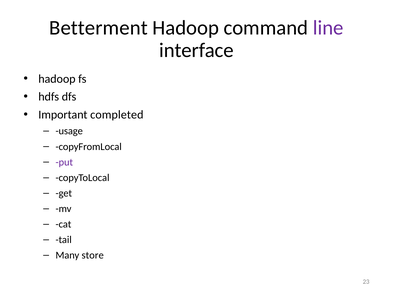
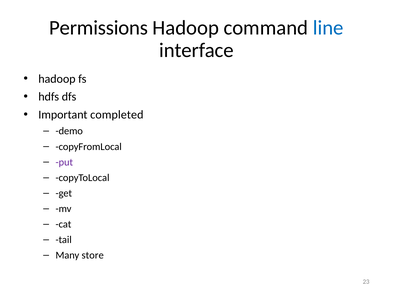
Betterment: Betterment -> Permissions (99, 28)
line colour: purple -> blue (328, 28)
usage: usage -> demo (69, 131)
